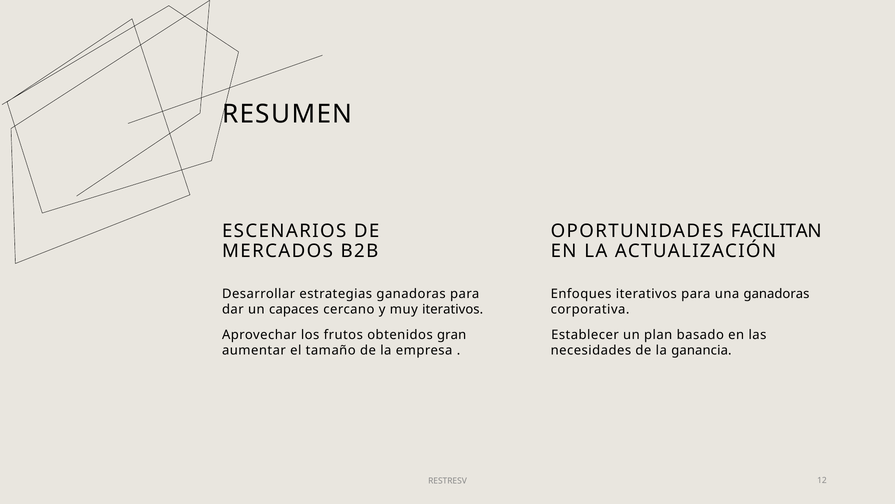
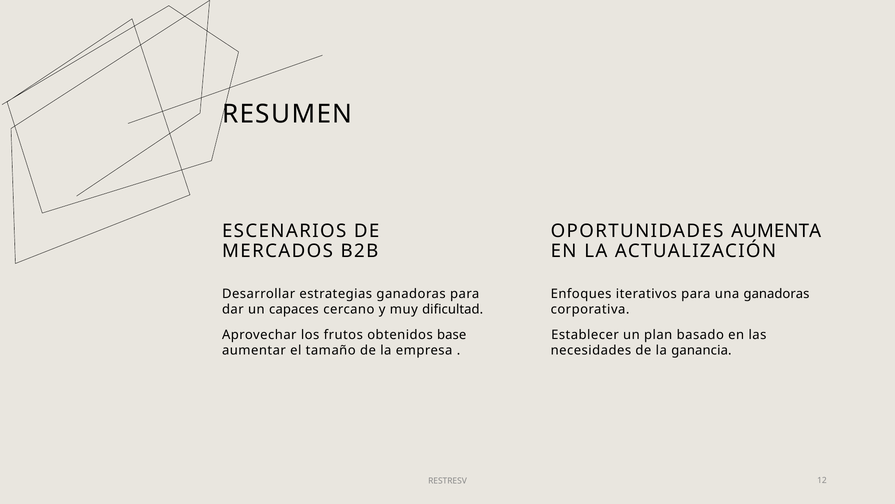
FACILITAN: FACILITAN -> AUMENTA (776, 231)
muy iterativos: iterativos -> dificultad (453, 309)
gran: gran -> base (452, 334)
